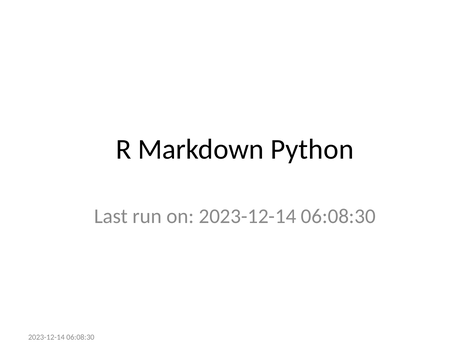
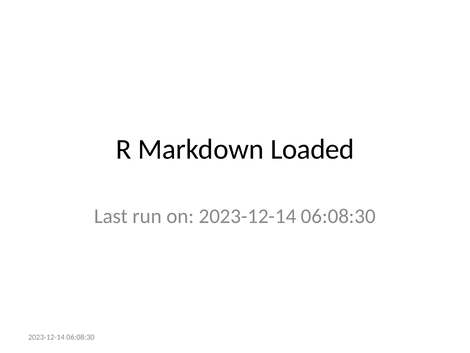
Python: Python -> Loaded (312, 149)
